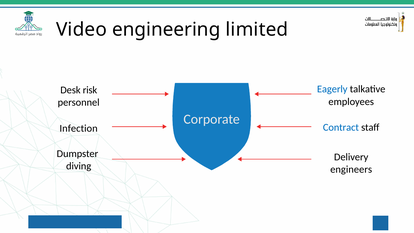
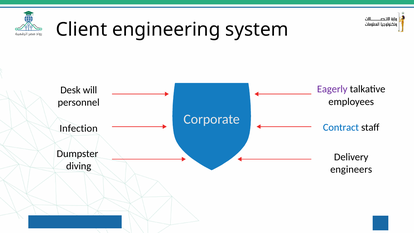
Video: Video -> Client (82, 30)
limited: limited -> system (257, 30)
Eagerly colour: blue -> purple (332, 89)
risk: risk -> will (90, 90)
